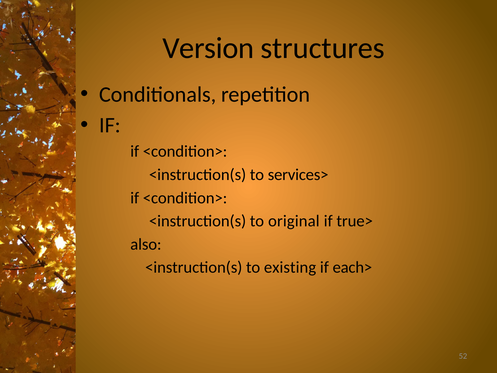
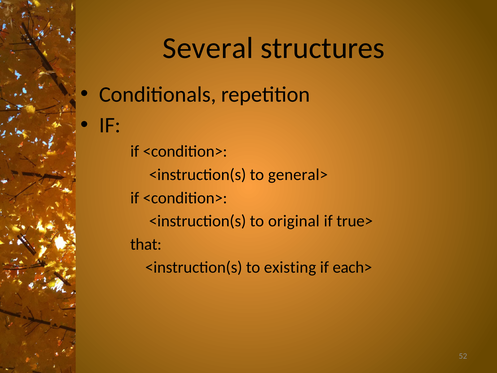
Version: Version -> Several (208, 48)
services>: services> -> general> (298, 175)
also: also -> that (146, 244)
